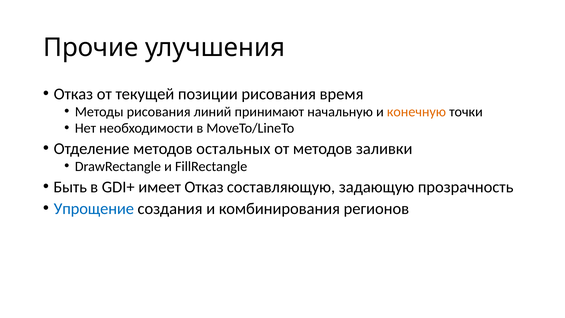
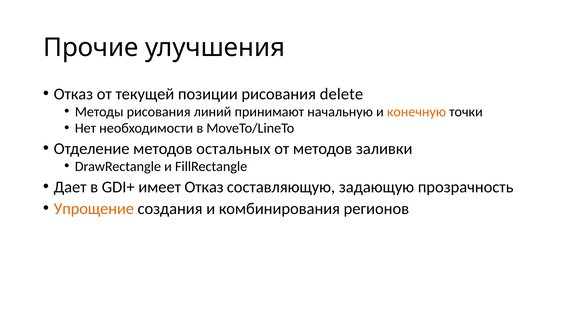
время: время -> delete (341, 94)
Быть: Быть -> Дает (70, 187)
Упрощение colour: blue -> orange (94, 209)
